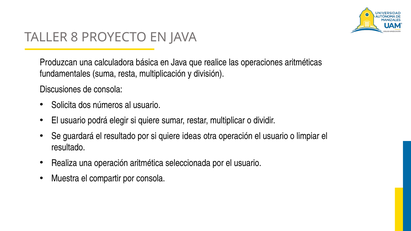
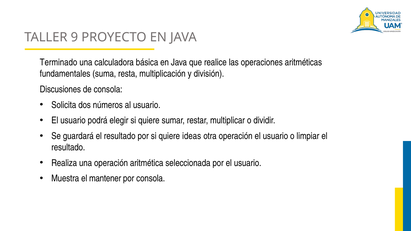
8: 8 -> 9 (74, 37)
Produzcan: Produzcan -> Terminado (59, 63)
compartir: compartir -> mantener (105, 179)
